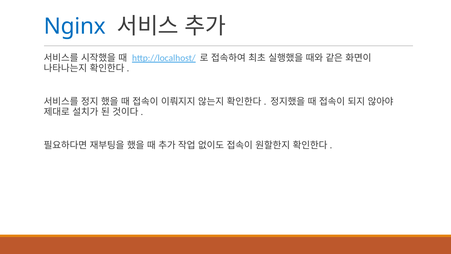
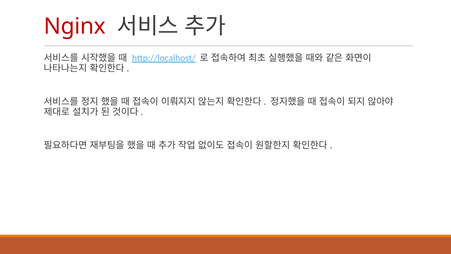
Nginx colour: blue -> red (75, 27)
